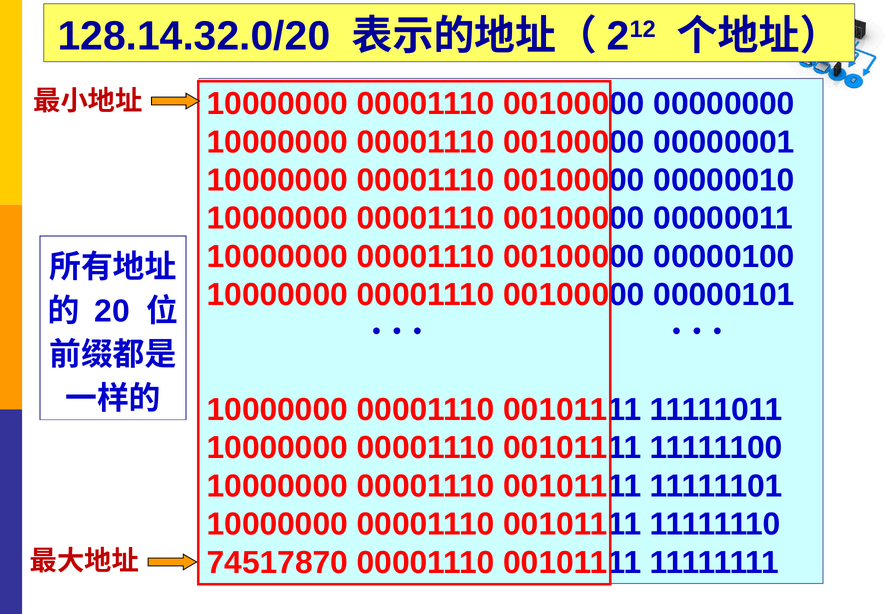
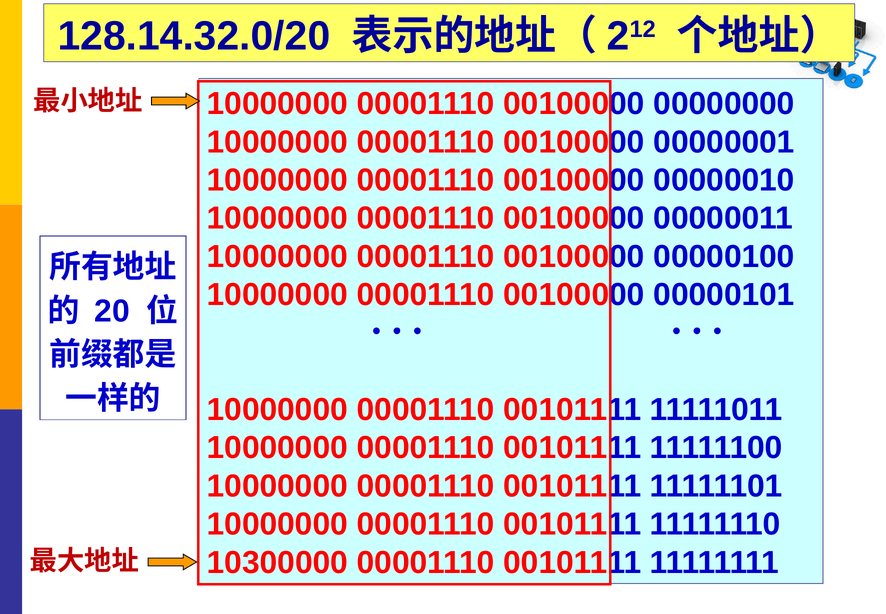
74517870: 74517870 -> 10300000 (277, 562)
